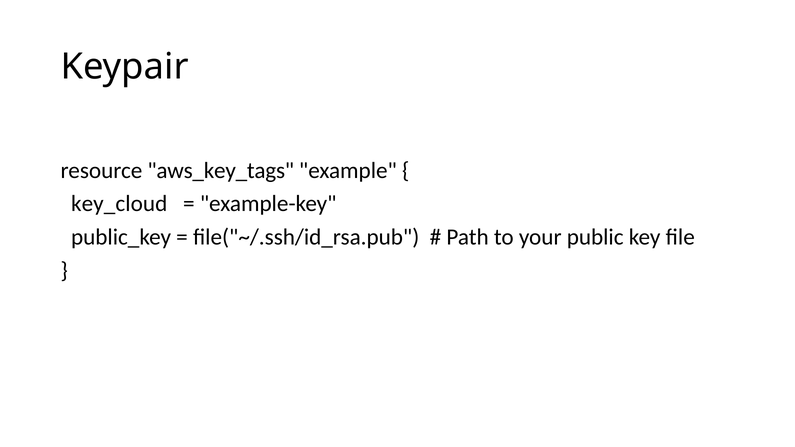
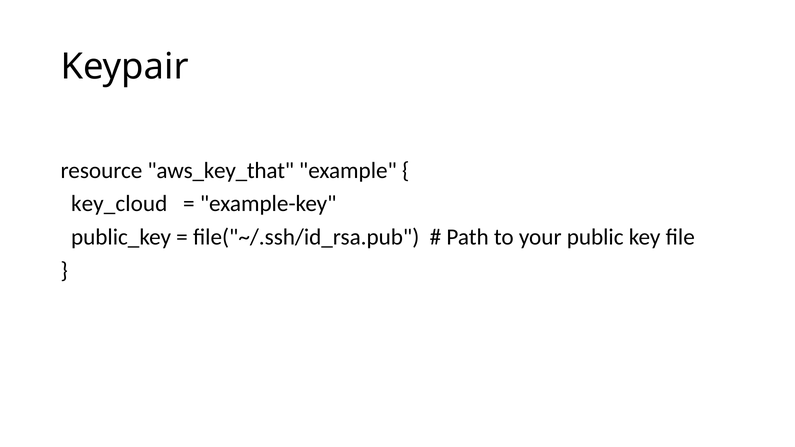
aws_key_tags: aws_key_tags -> aws_key_that (221, 171)
